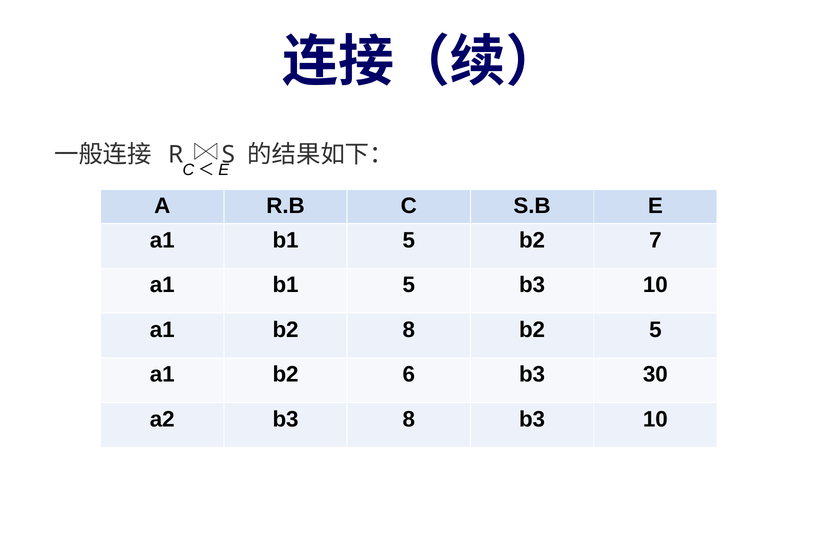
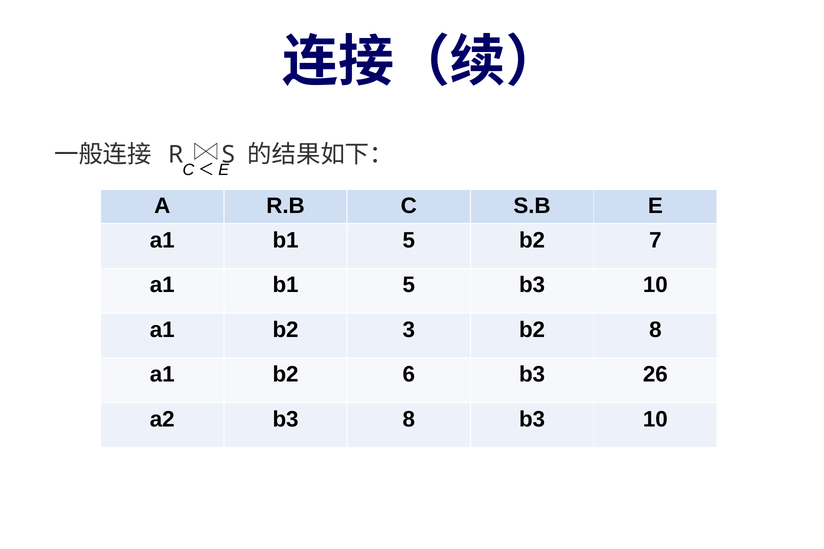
b2 8: 8 -> 3 (409, 330)
b2 5: 5 -> 8 (655, 330)
30: 30 -> 26 (655, 375)
